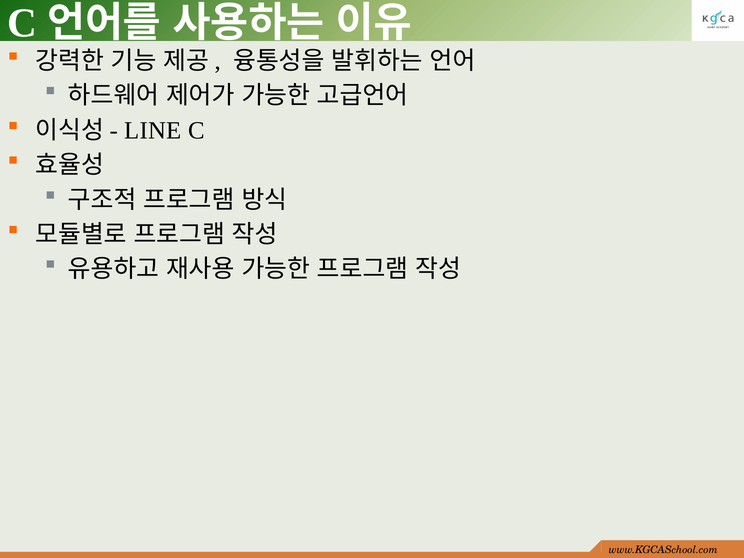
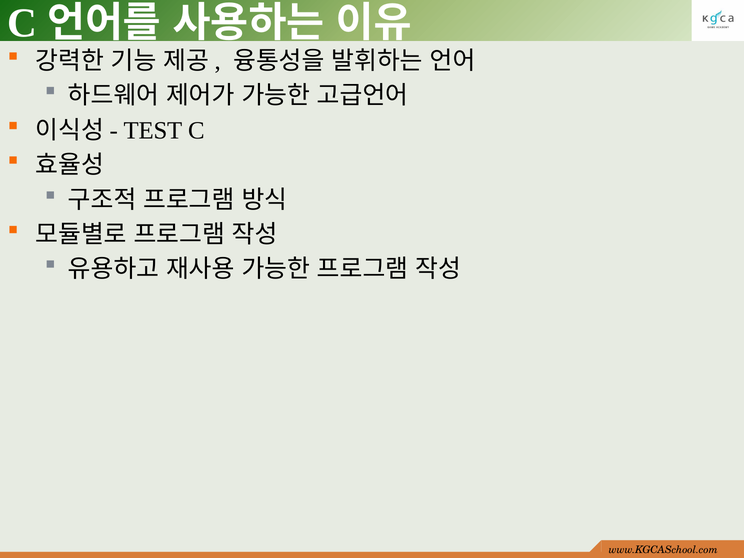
LINE: LINE -> TEST (153, 130)
